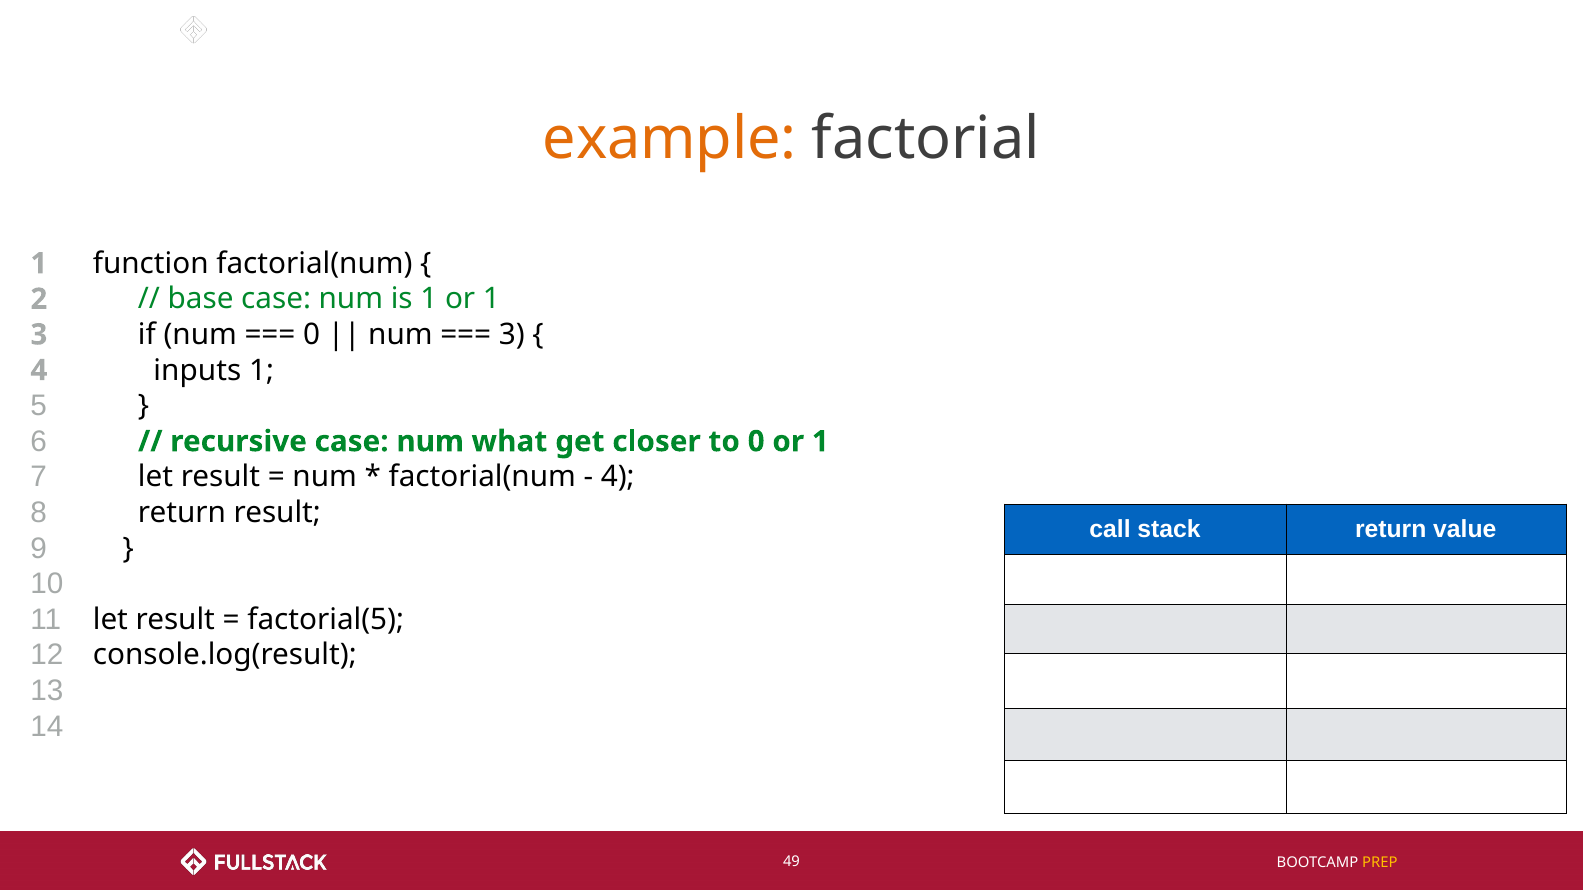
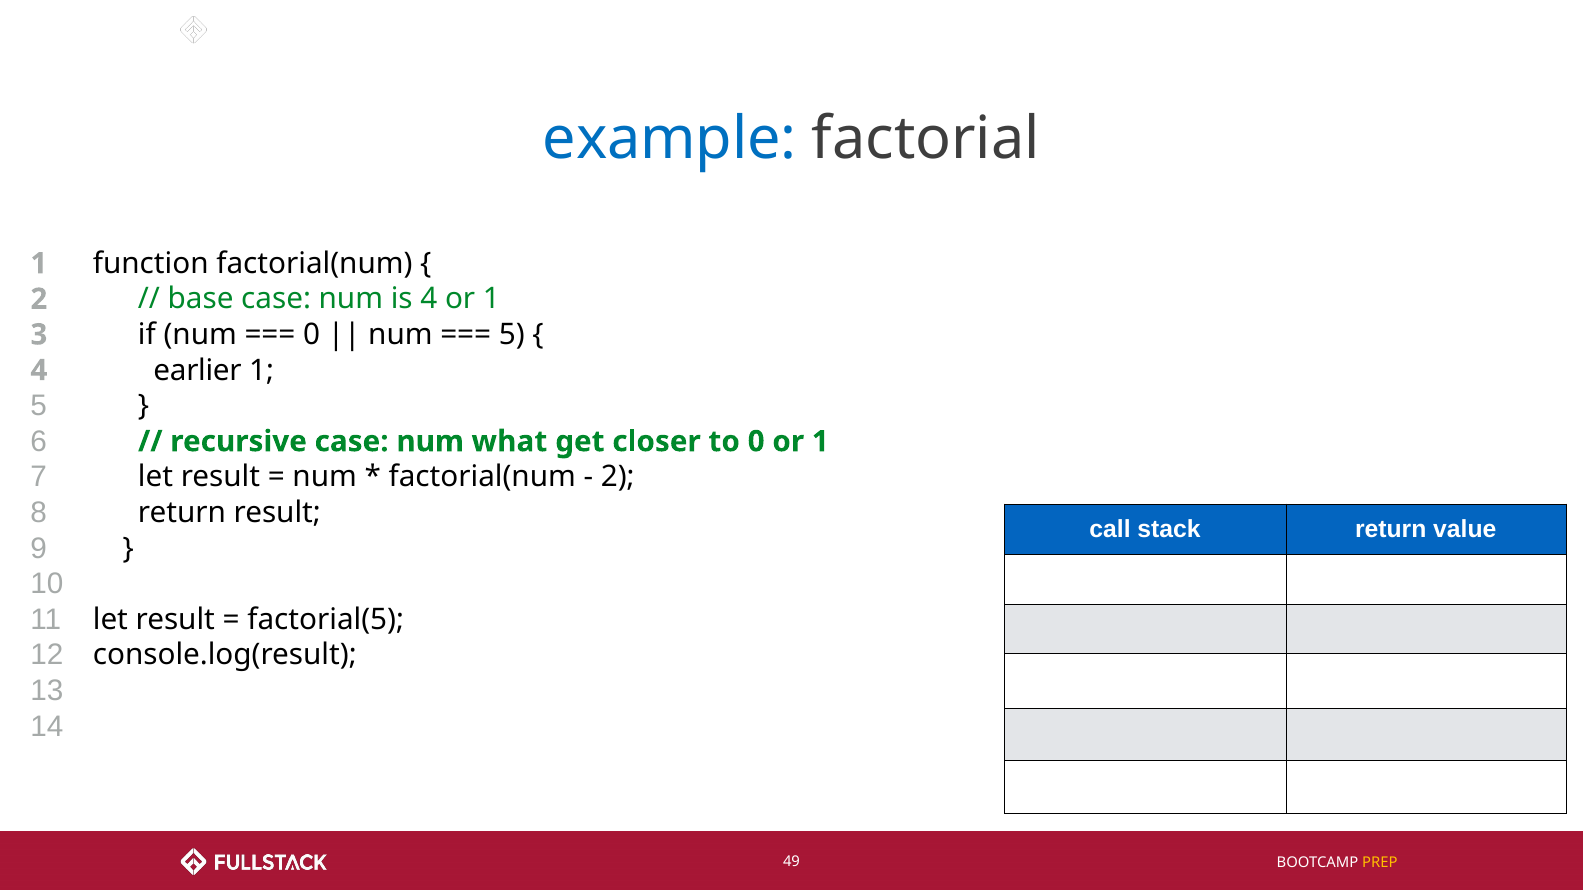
example colour: orange -> blue (670, 139)
is 1: 1 -> 4 (429, 299)
3: 3 -> 5 (512, 335)
inputs: inputs -> earlier (198, 370)
4: 4 -> 2 (618, 477)
